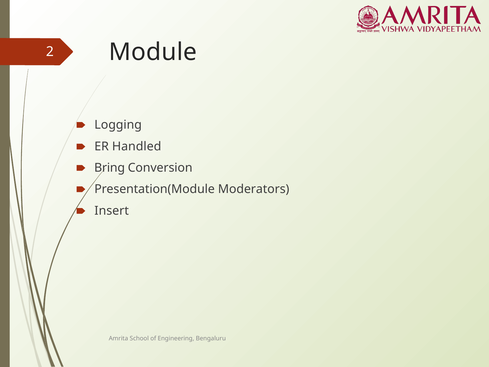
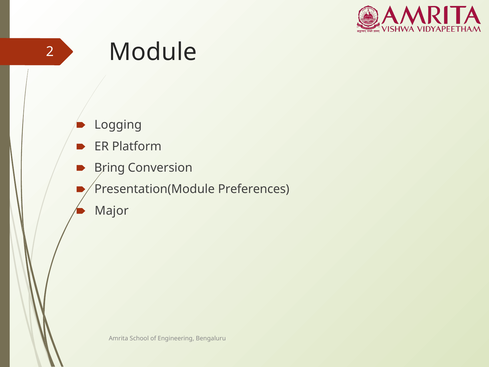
Handled: Handled -> Platform (137, 146)
Moderators: Moderators -> Preferences (254, 189)
Insert: Insert -> Major (112, 211)
